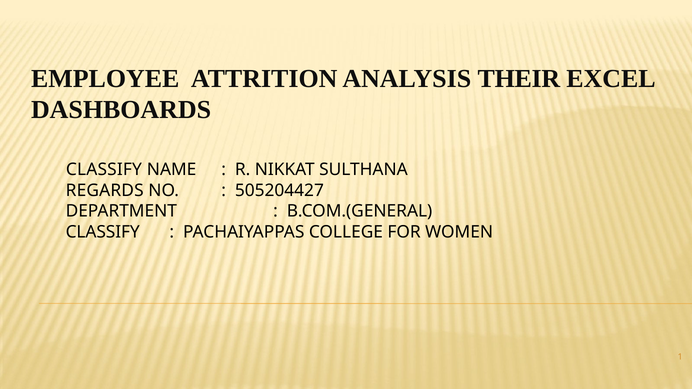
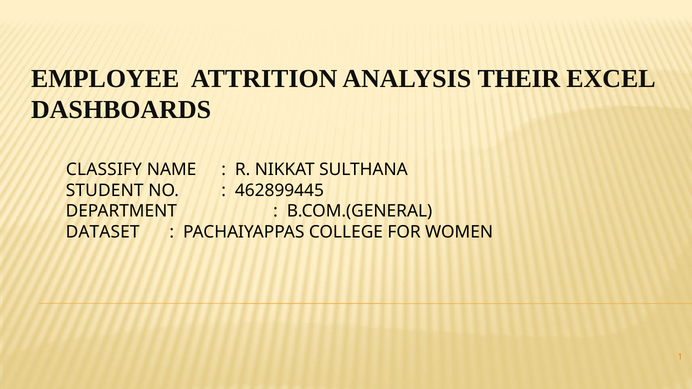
REGARDS: REGARDS -> STUDENT (105, 191)
505204427: 505204427 -> 462899445 (279, 191)
CLASSIFY: CLASSIFY -> DATASET (103, 232)
